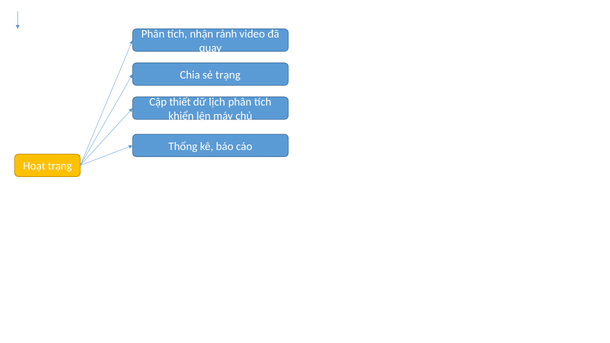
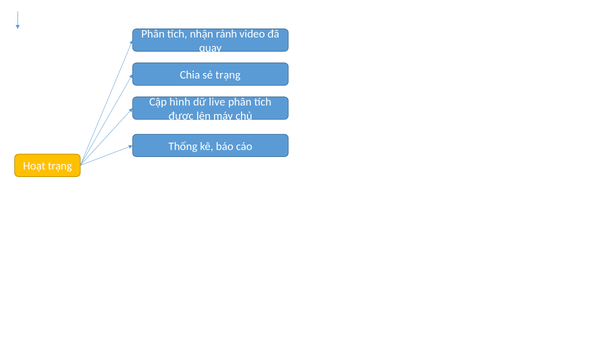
thiết: thiết -> hình (180, 102)
lịch: lịch -> live (217, 102)
khiển: khiển -> được (181, 116)
